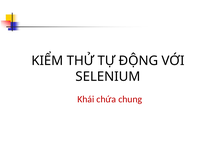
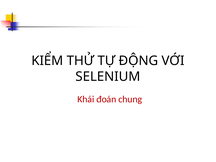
chứa: chứa -> đoán (106, 99)
